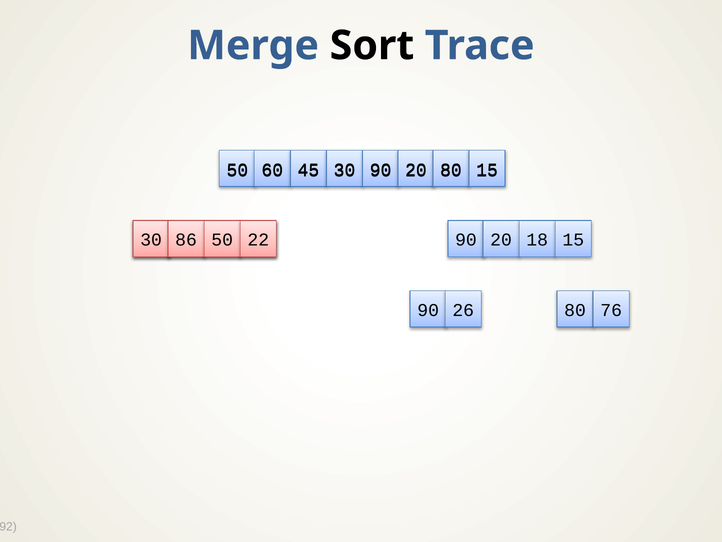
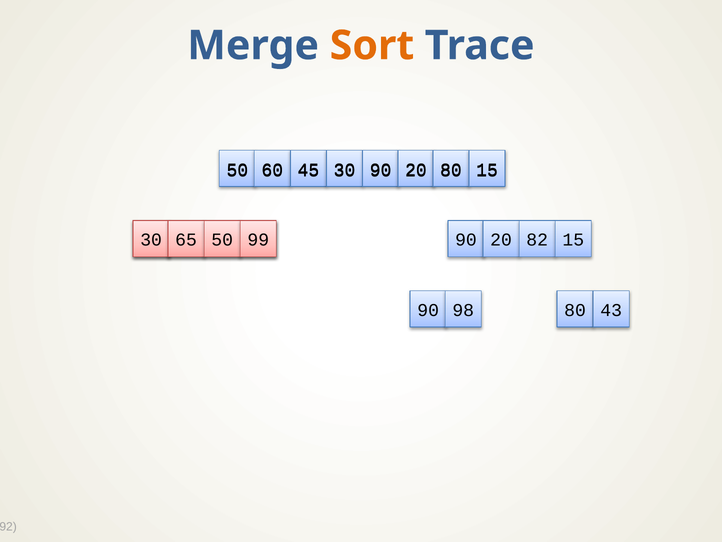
Sort colour: black -> orange (372, 46)
86: 86 -> 65 (186, 240)
22: 22 -> 99 (258, 240)
18: 18 -> 82 (537, 240)
26: 26 -> 98 (463, 310)
76: 76 -> 43 (611, 310)
